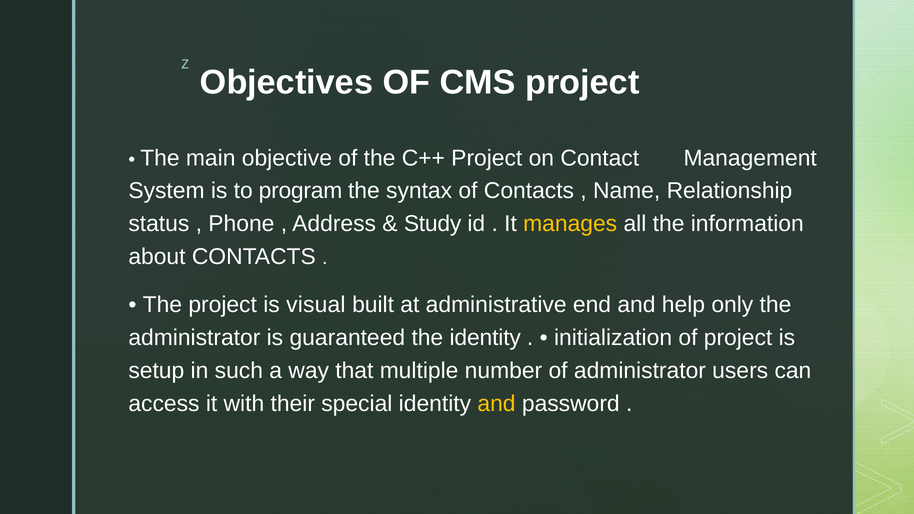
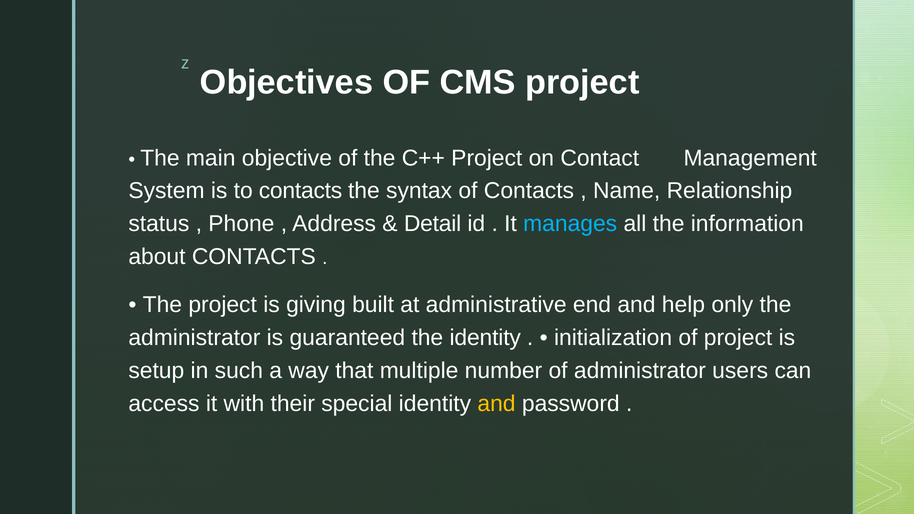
to program: program -> contacts (301, 191)
Study: Study -> Detail (433, 224)
manages colour: yellow -> light blue (570, 224)
visual: visual -> giving (316, 305)
